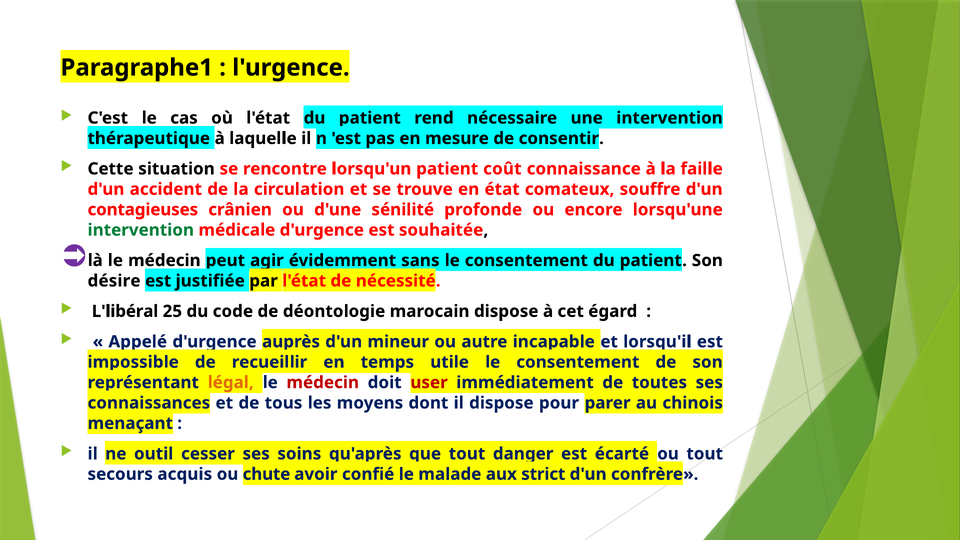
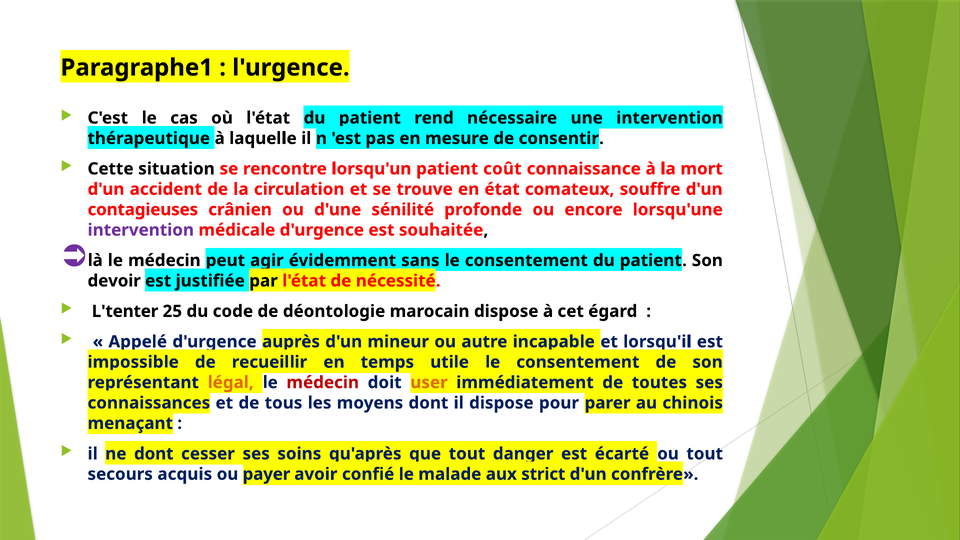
faille: faille -> mort (702, 169)
intervention colour: green -> purple (141, 230)
désire: désire -> devoir (114, 281)
L'libéral: L'libéral -> L'tenter (125, 311)
user colour: red -> orange (429, 383)
ne outil: outil -> dont (154, 454)
chute: chute -> payer (266, 474)
